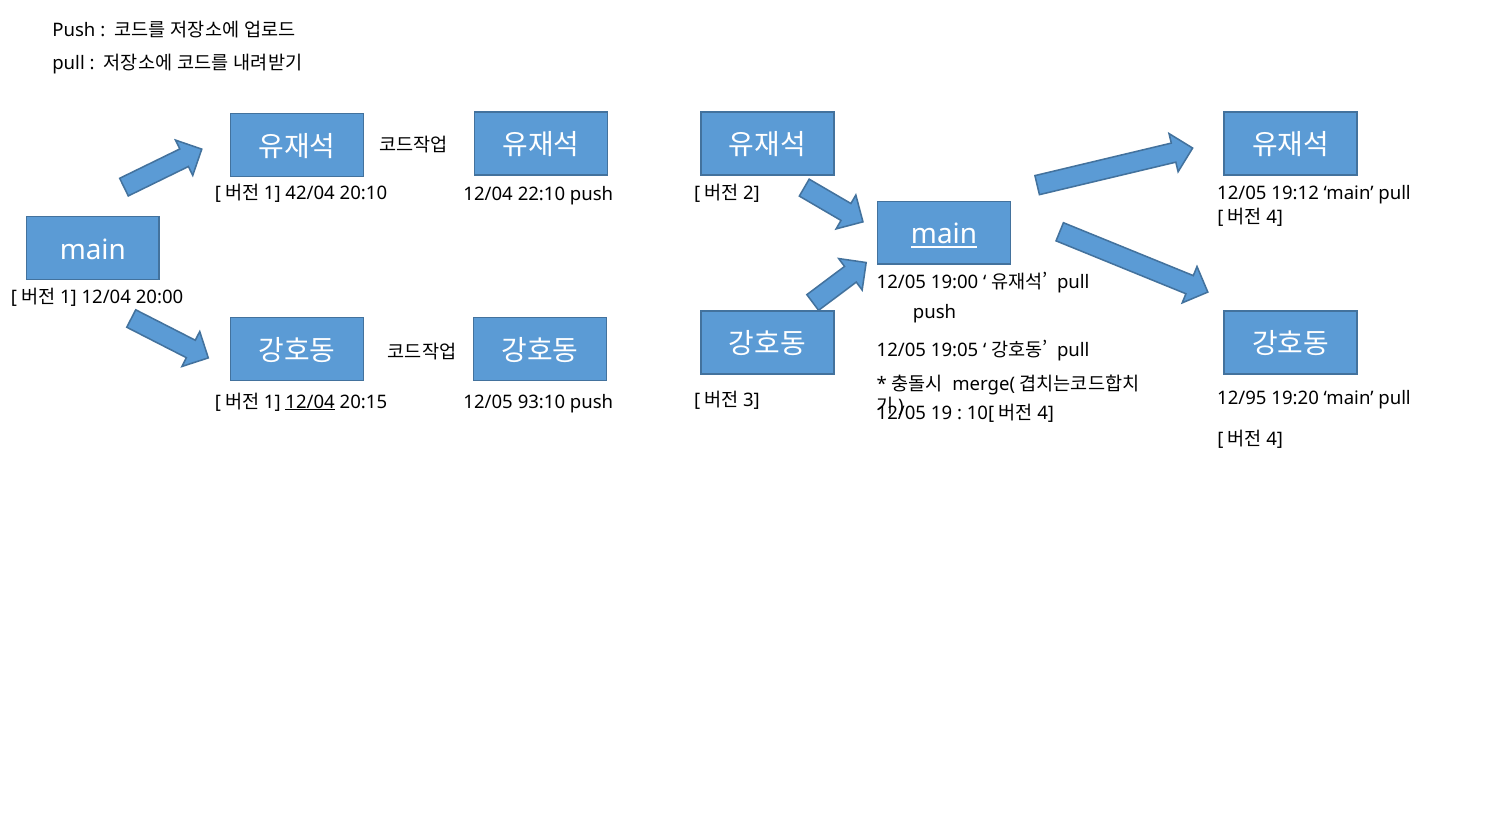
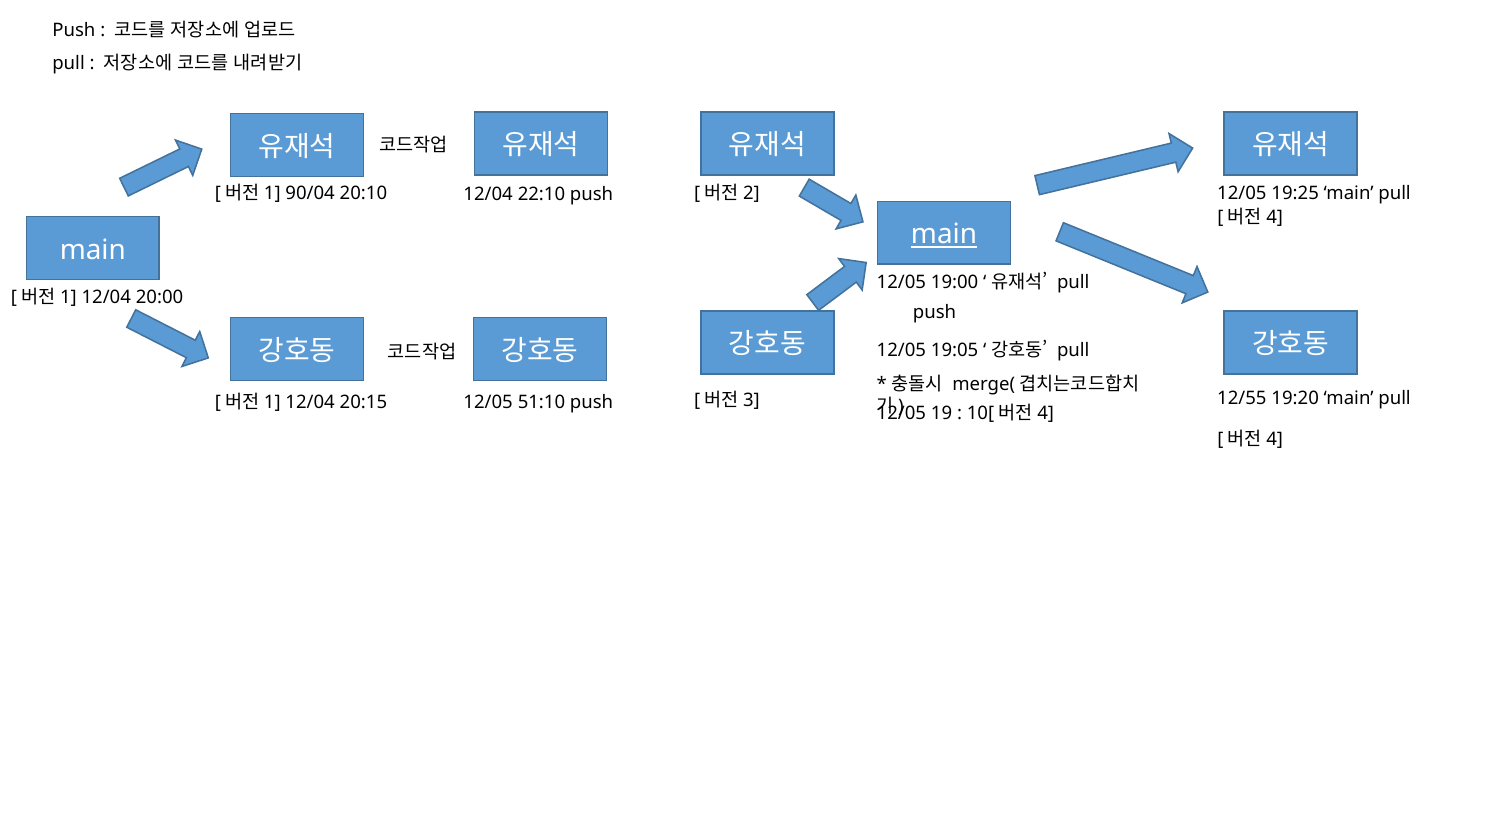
42/04: 42/04 -> 90/04 (310, 193)
19:12: 19:12 -> 19:25 (1295, 193)
12/95: 12/95 -> 12/55 (1242, 399)
12/04 underline: present -> none (310, 402)
93:10: 93:10 -> 51:10 (541, 402)
